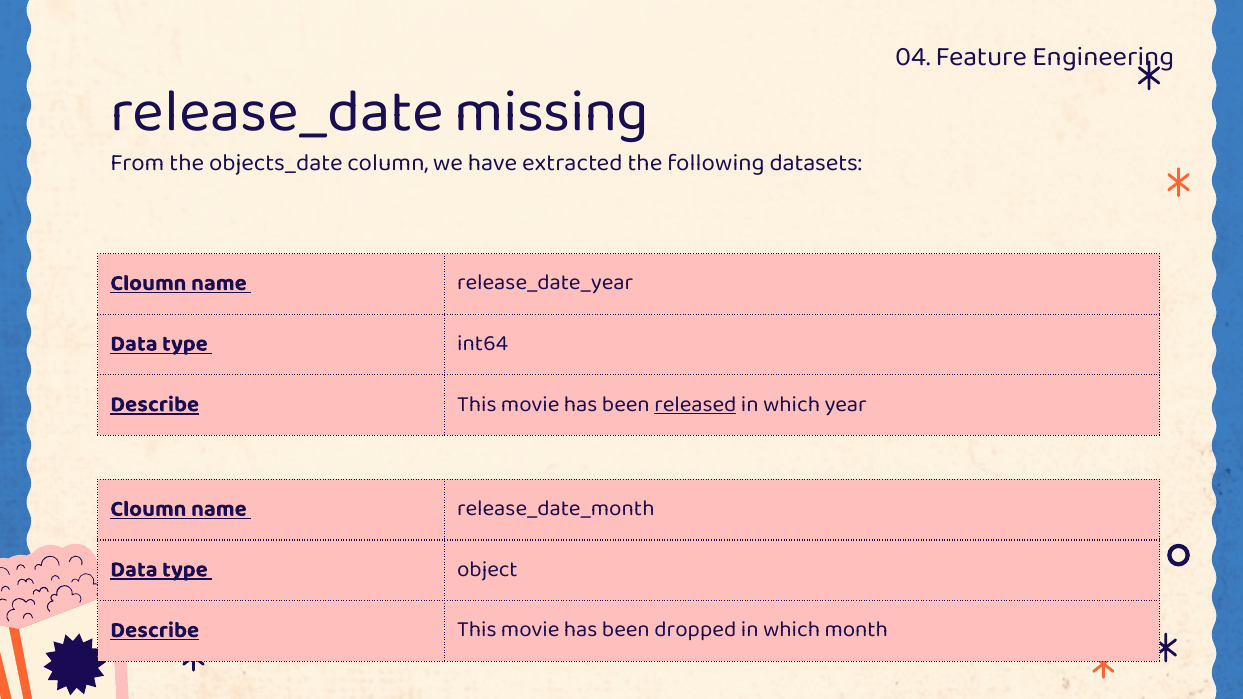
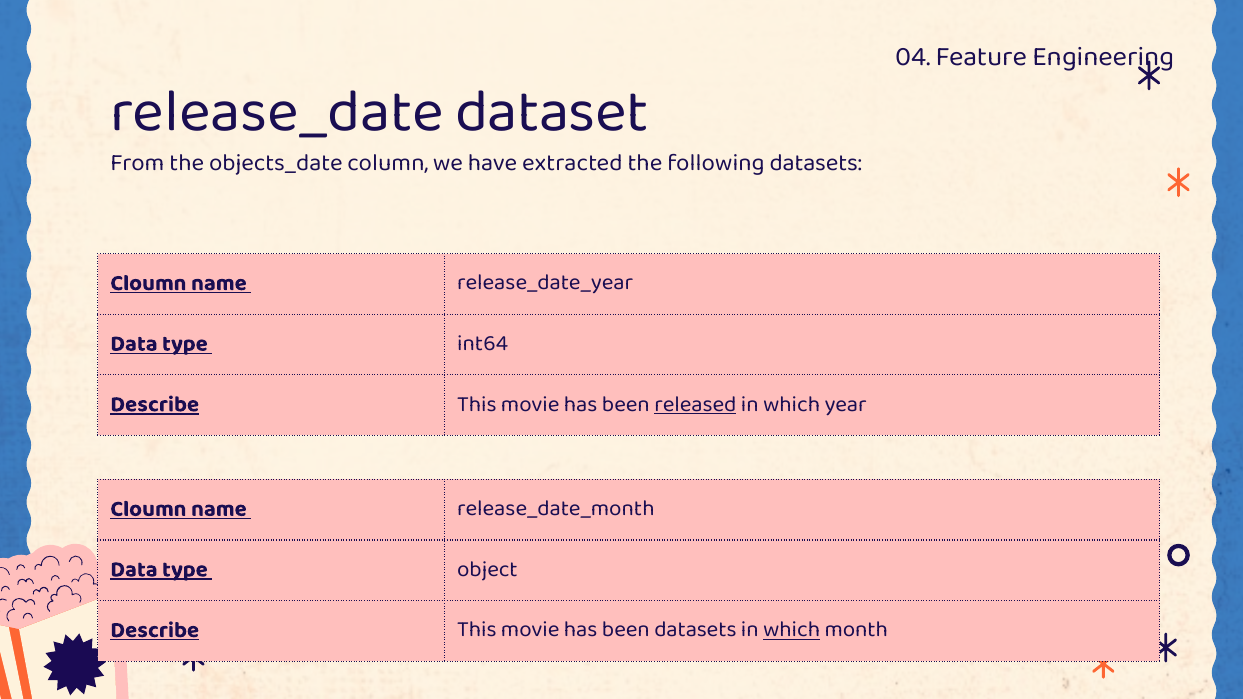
missing: missing -> dataset (552, 111)
been dropped: dropped -> datasets (695, 630)
which underline: none -> present (792, 630)
